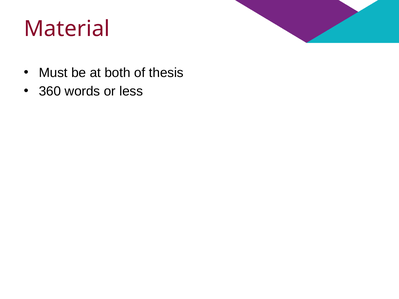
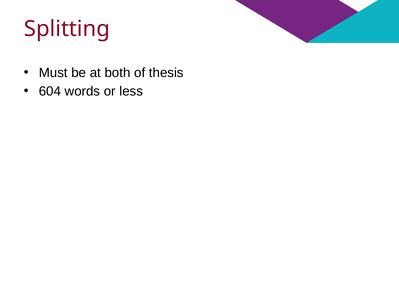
Material: Material -> Splitting (67, 29)
360: 360 -> 604 (50, 91)
